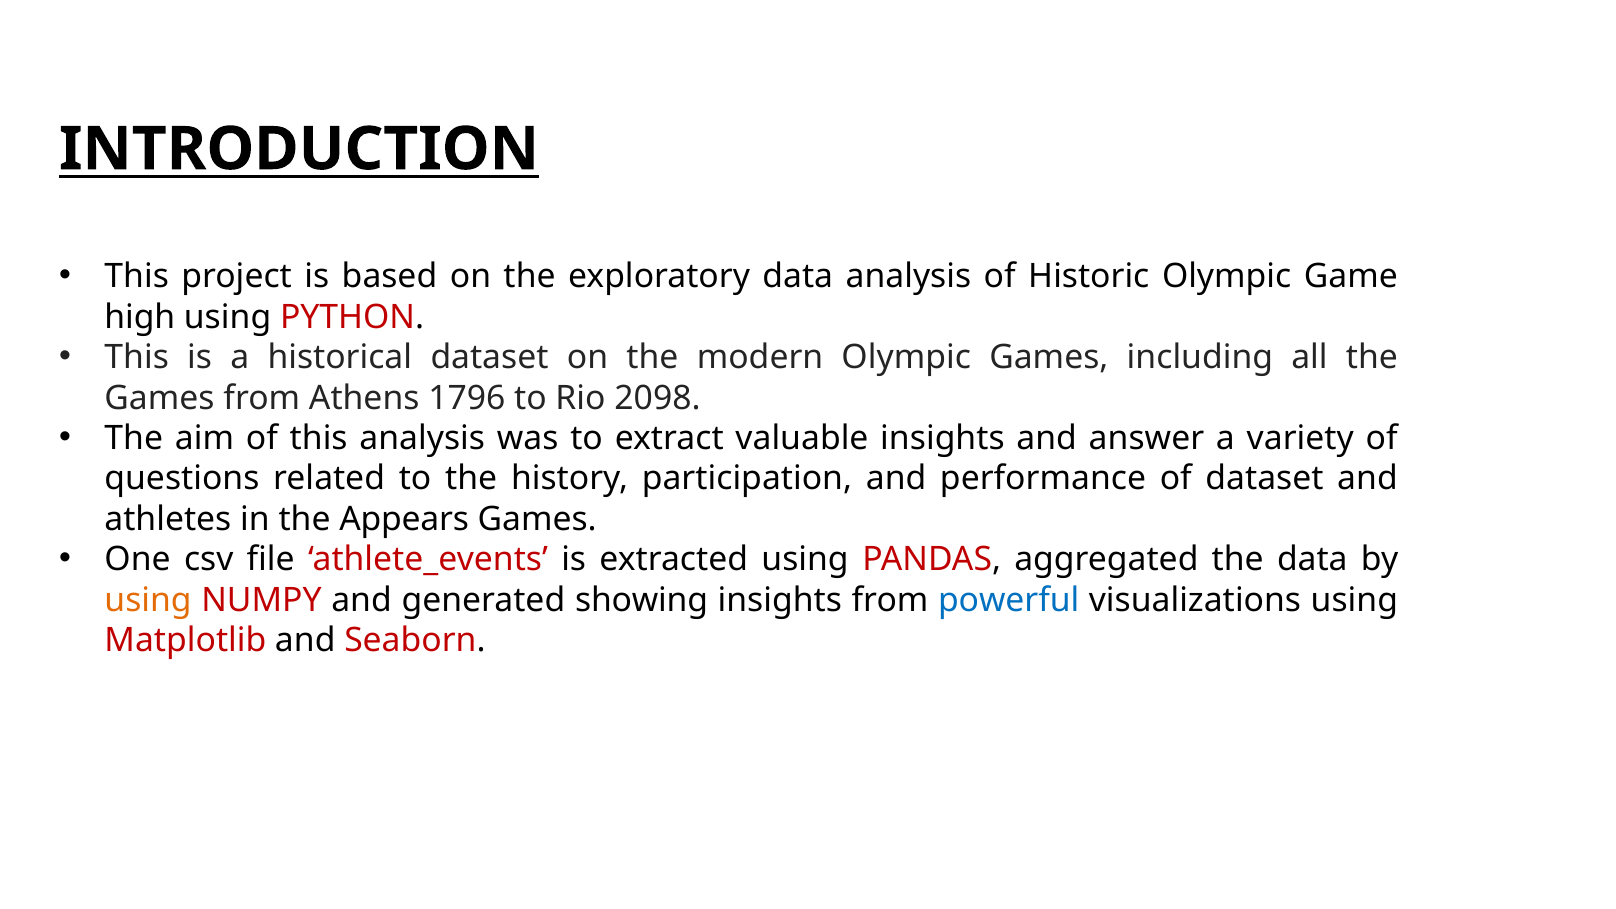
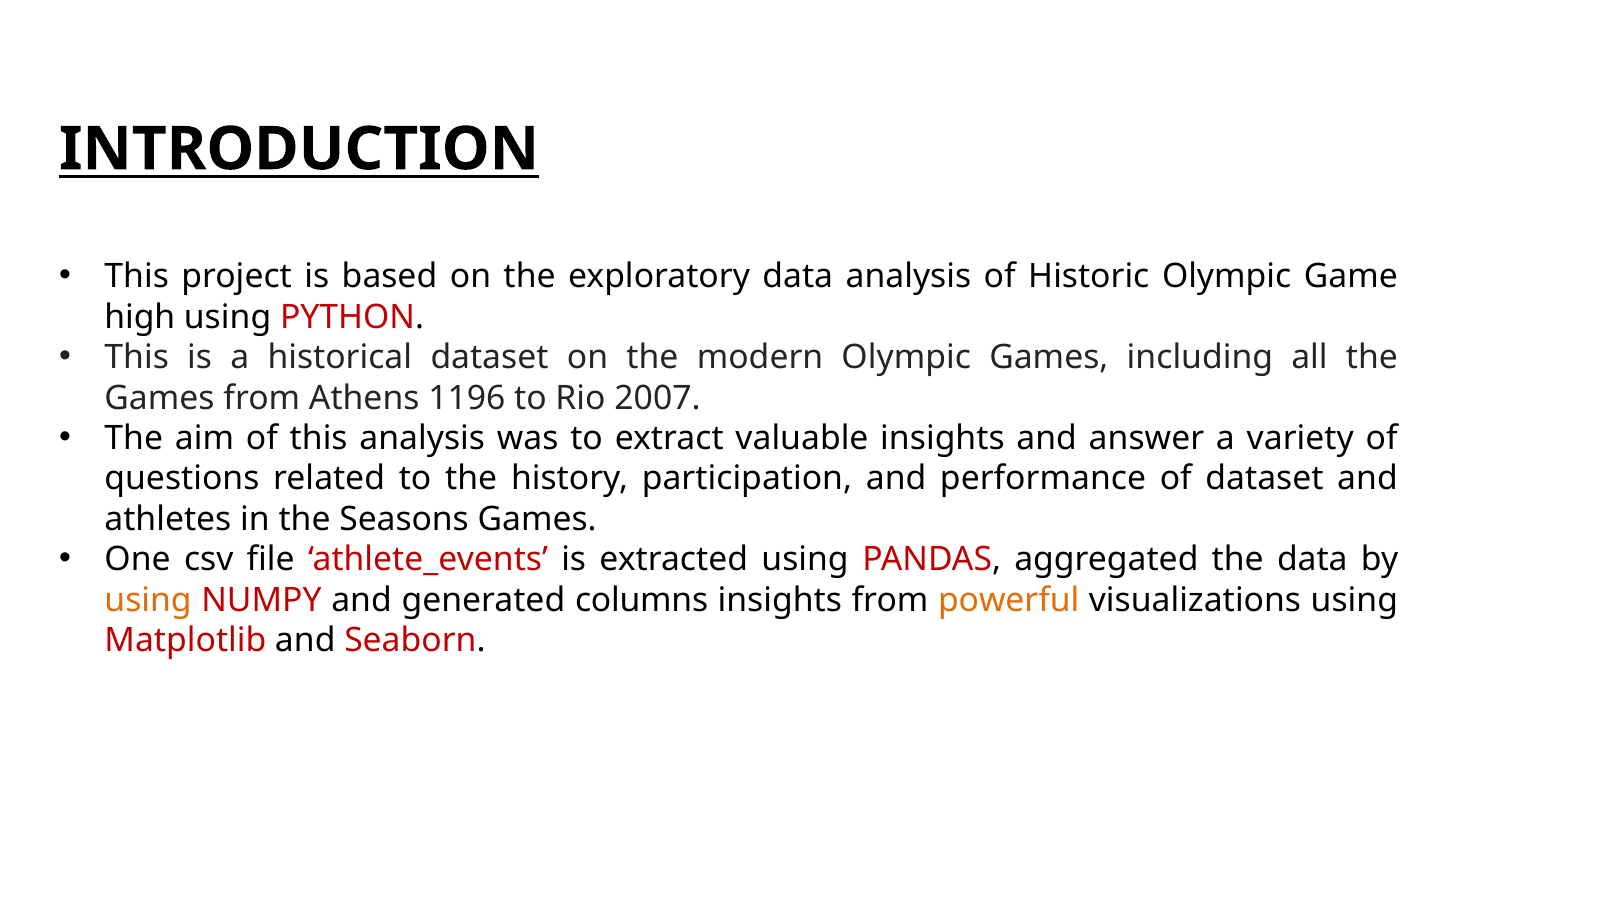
1796: 1796 -> 1196 (467, 398)
2098: 2098 -> 2007 (658, 398)
Appears: Appears -> Seasons (404, 519)
showing: showing -> columns (642, 600)
powerful colour: blue -> orange (1009, 600)
